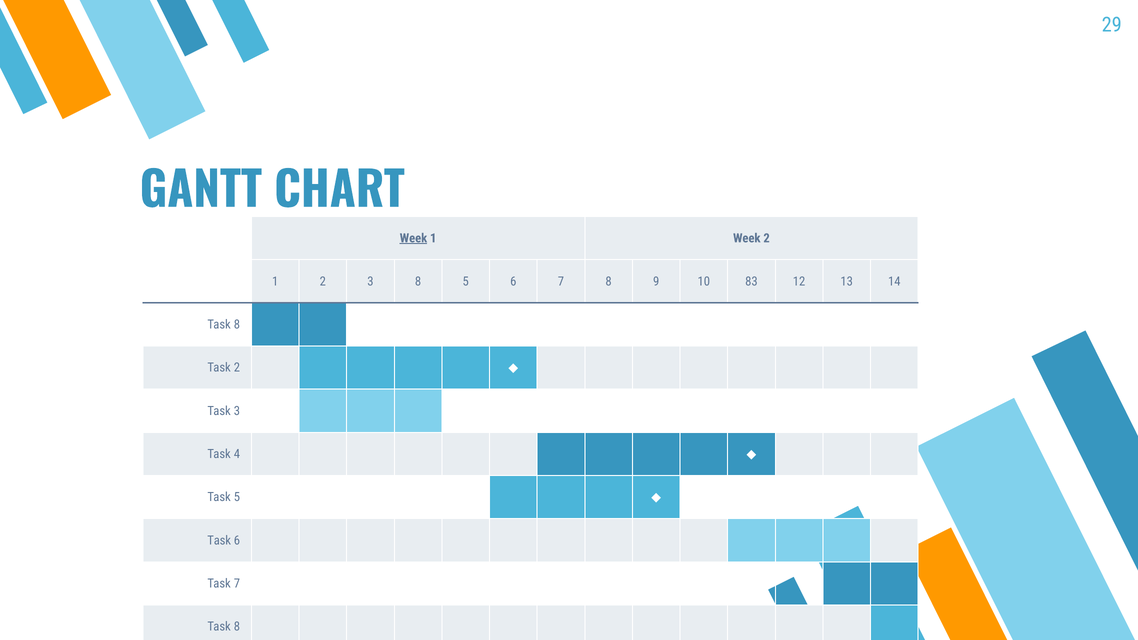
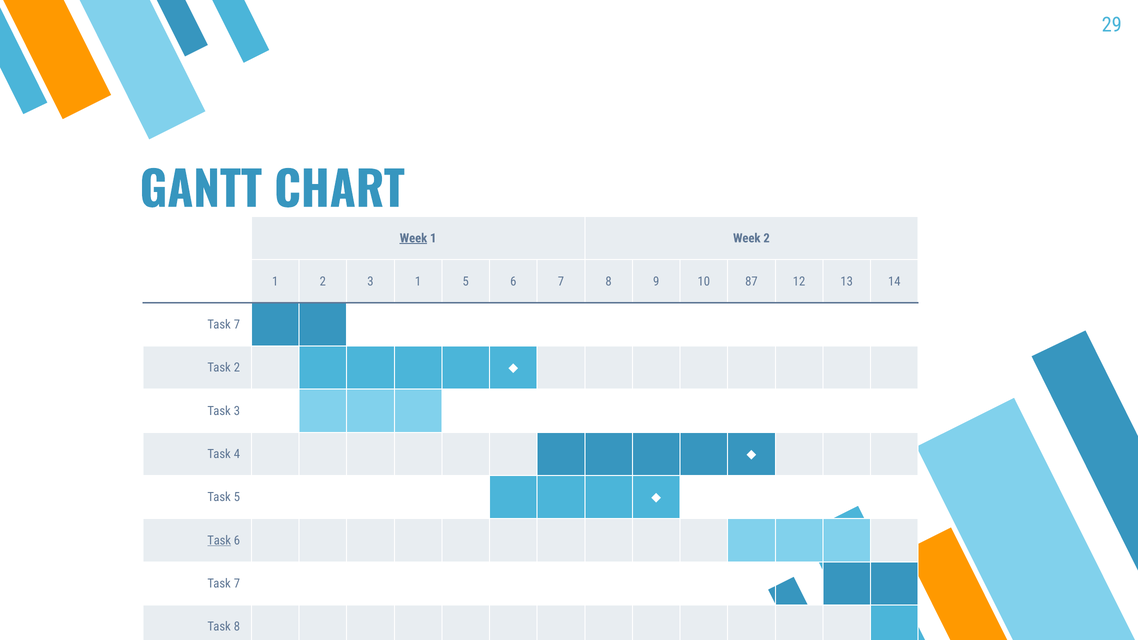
3 8: 8 -> 1 (418, 281)
83: 83 -> 87 (751, 281)
8: 8 -> 7 (237, 325)
Task underline: none -> present (219, 541)
